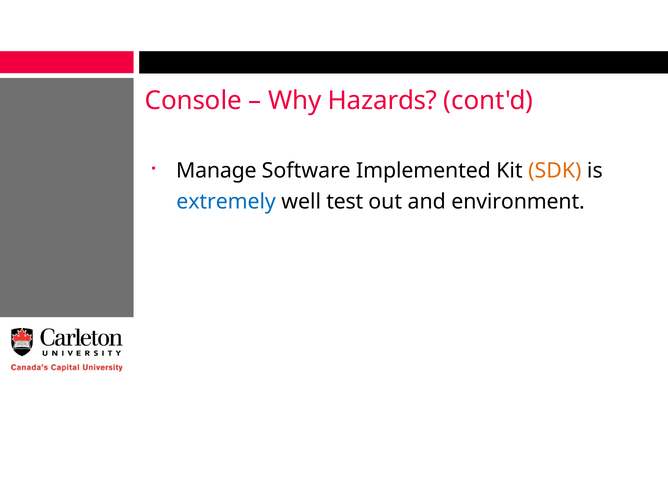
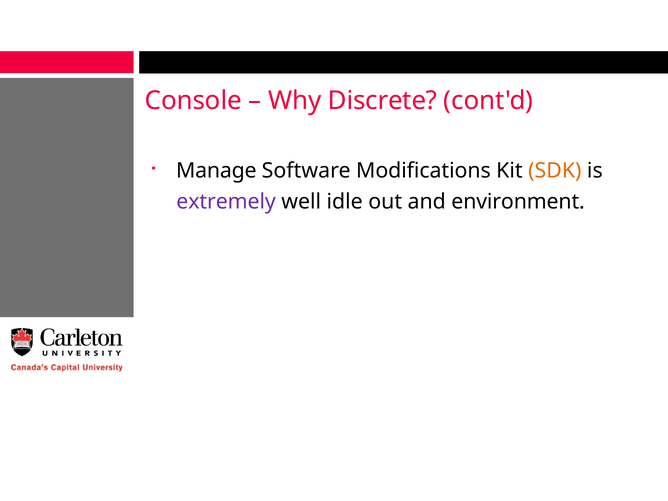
Hazards: Hazards -> Discrete (383, 101)
Implemented: Implemented -> Modifications (423, 171)
extremely colour: blue -> purple (226, 201)
test: test -> idle (345, 201)
